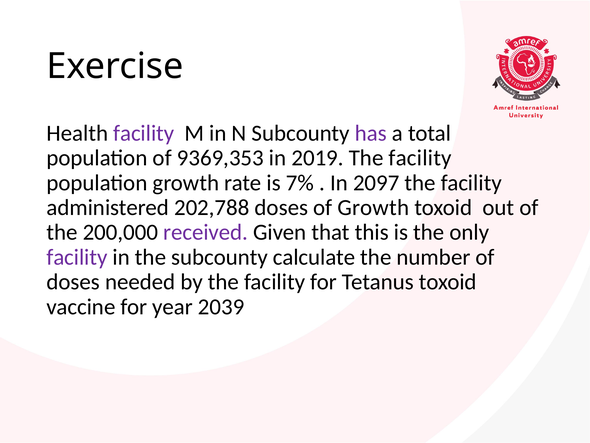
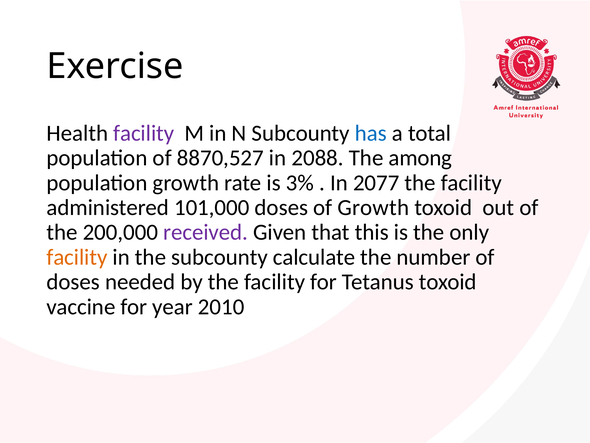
has colour: purple -> blue (371, 133)
9369,353: 9369,353 -> 8870,527 (220, 158)
2019: 2019 -> 2088 (318, 158)
facility: facility -> among (420, 158)
7%: 7% -> 3% (300, 183)
2097: 2097 -> 2077 (376, 183)
202,788: 202,788 -> 101,000 (212, 207)
facility colour: purple -> orange (77, 257)
2039: 2039 -> 2010 (221, 306)
